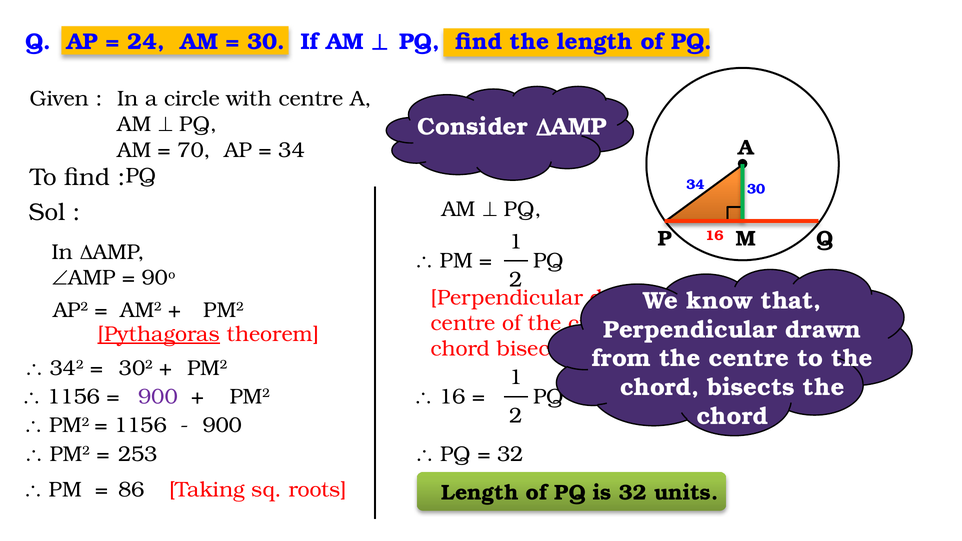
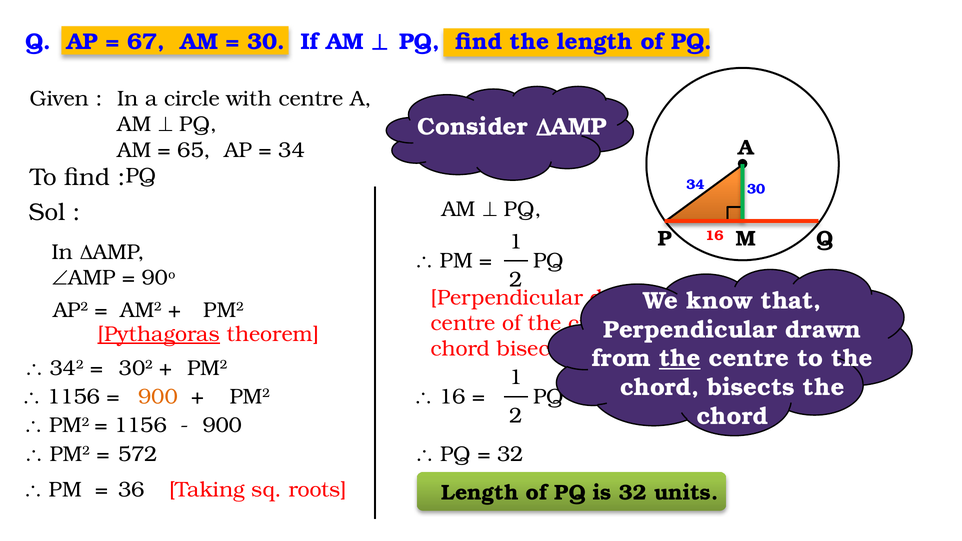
24: 24 -> 67 (146, 42)
70: 70 -> 65 (194, 150)
the underline: none -> present (680, 359)
900 colour: purple -> orange (158, 397)
253: 253 -> 572 (138, 454)
86: 86 -> 36 (131, 490)
